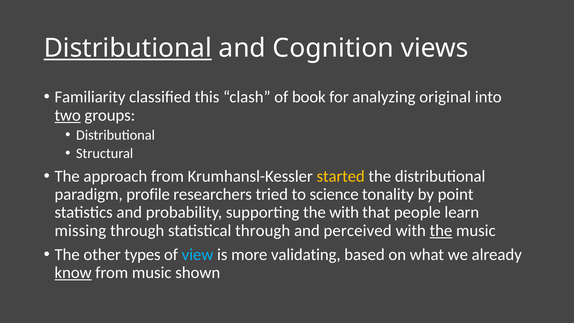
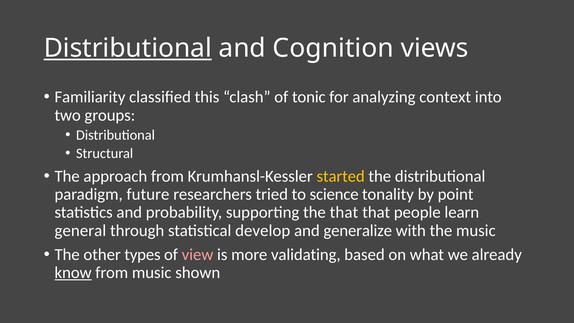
book: book -> tonic (309, 97)
original: original -> context (445, 97)
two underline: present -> none (68, 115)
profile: profile -> future (148, 194)
the with: with -> that (344, 212)
missing: missing -> general (80, 230)
statistical through: through -> develop (263, 230)
perceived: perceived -> generalize (358, 230)
the underline: present -> none (441, 230)
view colour: light blue -> pink (198, 254)
